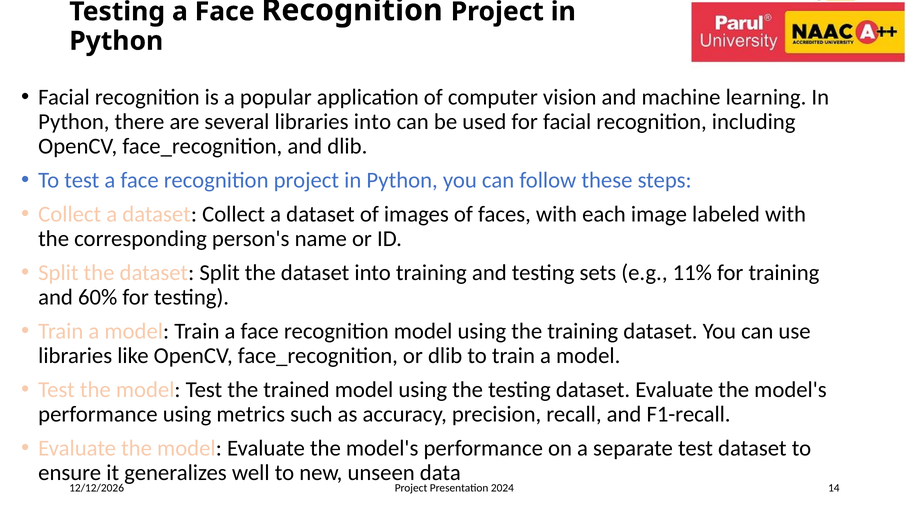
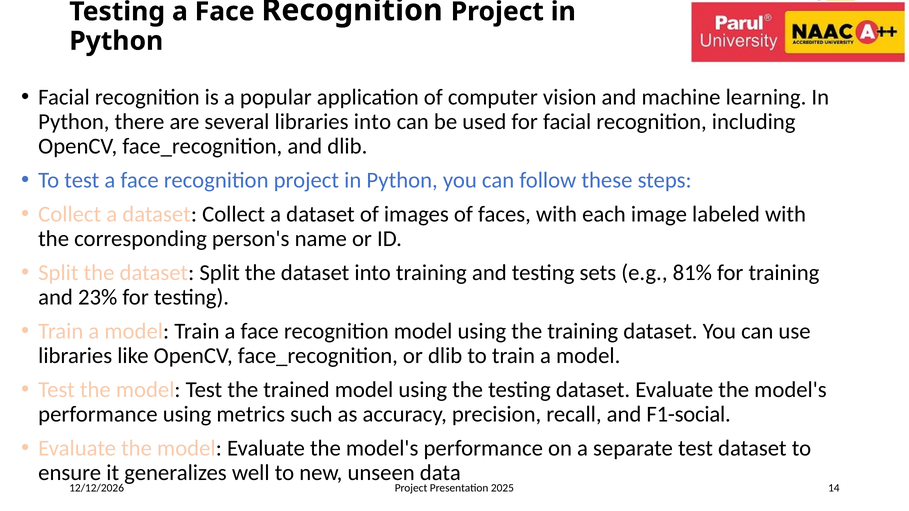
11%: 11% -> 81% (692, 273)
60%: 60% -> 23% (98, 297)
F1-recall: F1-recall -> F1-social (689, 414)
2024: 2024 -> 2025 (502, 488)
